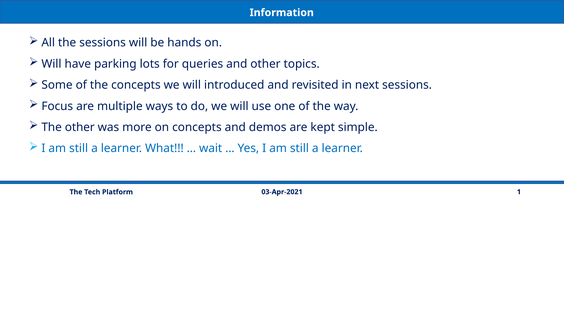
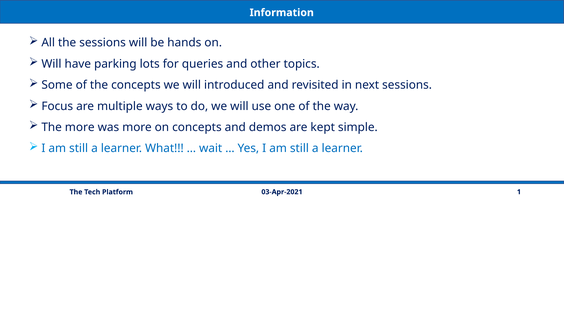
The other: other -> more (80, 127)
